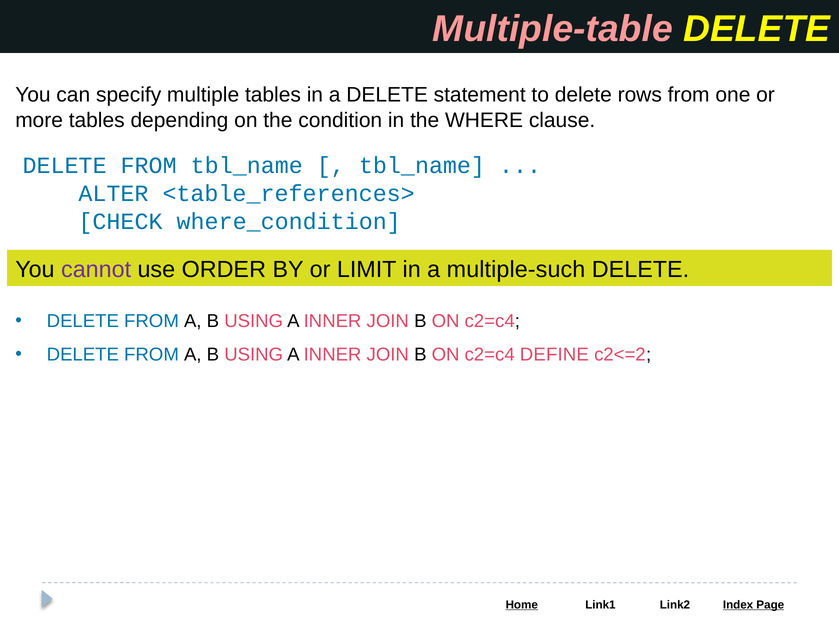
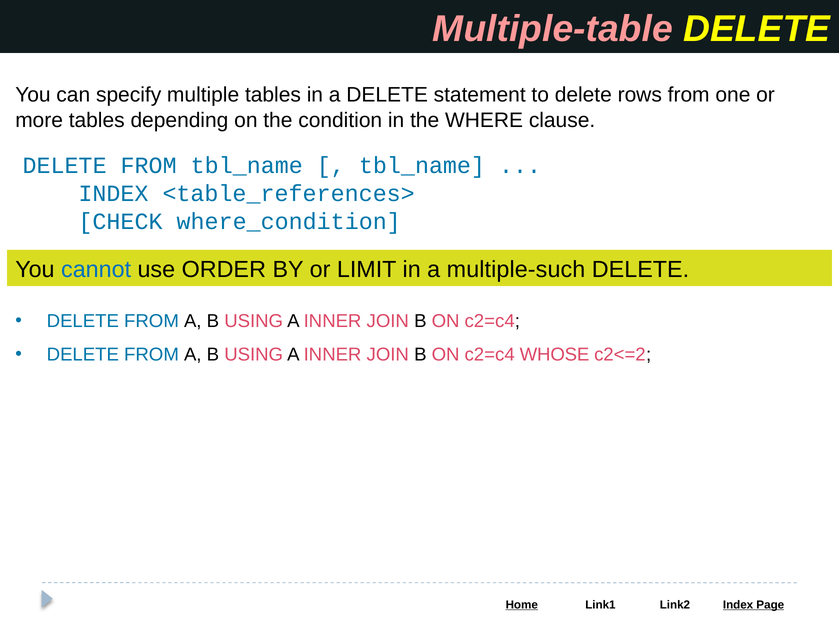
ALTER: ALTER -> INDEX (113, 194)
cannot colour: purple -> blue (96, 270)
DEFINE: DEFINE -> WHOSE (555, 355)
